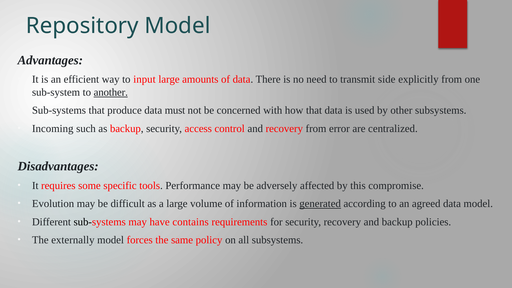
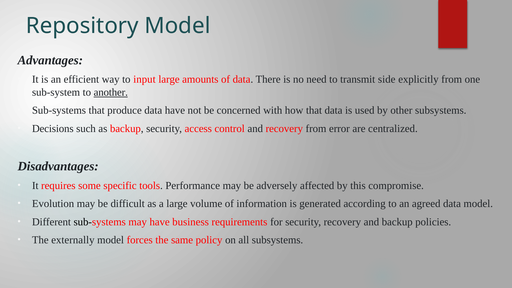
data must: must -> have (175, 110)
Incoming: Incoming -> Decisions (53, 129)
generated underline: present -> none (320, 204)
contains: contains -> business (191, 222)
